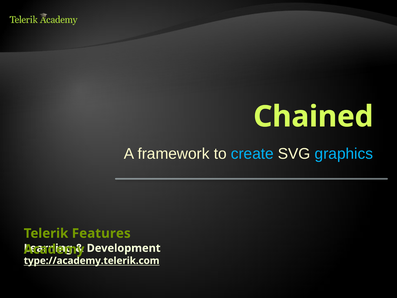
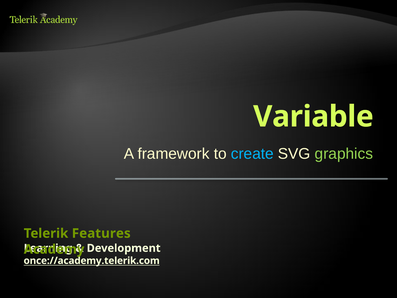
Chained: Chained -> Variable (313, 117)
graphics colour: light blue -> light green (344, 154)
type://academy.telerik.com: type://academy.telerik.com -> once://academy.telerik.com (92, 260)
